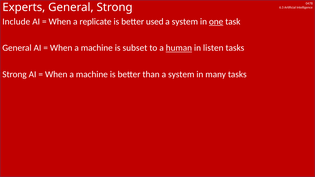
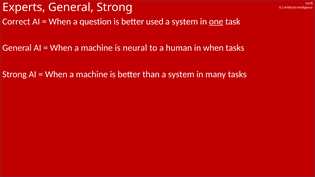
Include: Include -> Correct (16, 22)
replicate: replicate -> question (96, 22)
subset: subset -> neural (135, 48)
human underline: present -> none (179, 48)
in listen: listen -> when (213, 48)
